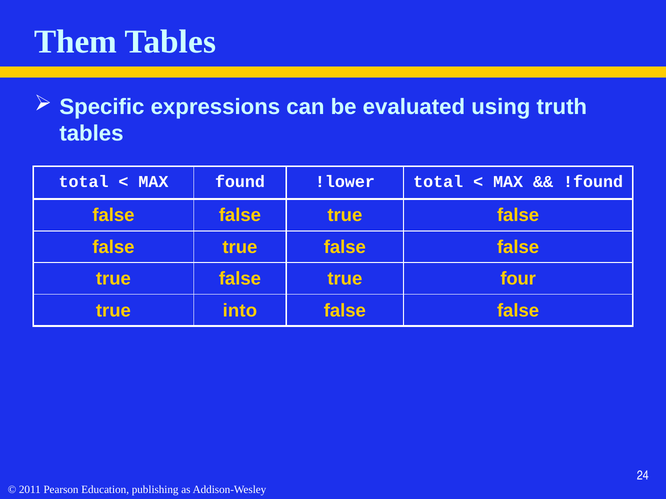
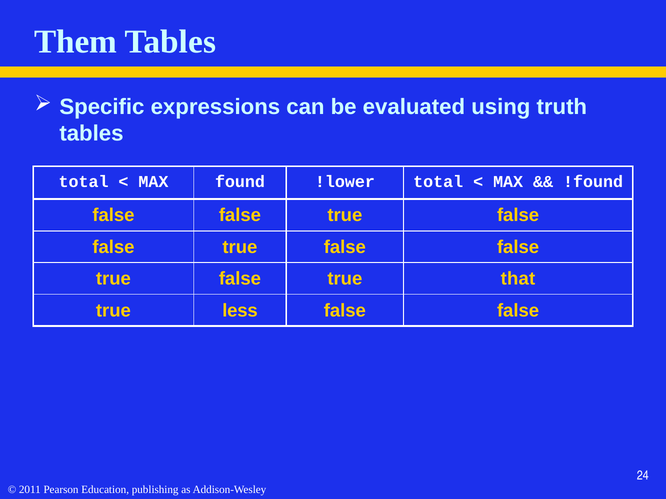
four: four -> that (518, 279)
into: into -> less (240, 311)
